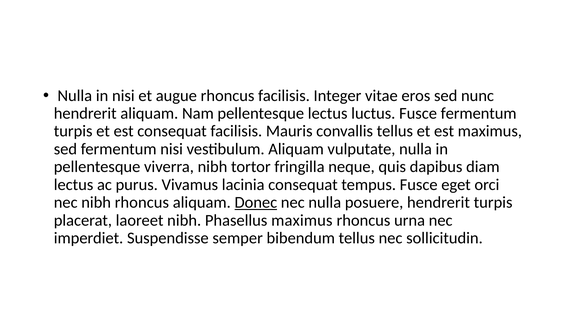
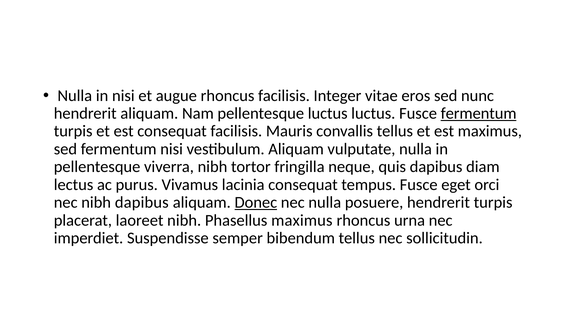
pellentesque lectus: lectus -> luctus (328, 114)
fermentum underline: none -> present (479, 114)
nibh rhoncus: rhoncus -> dapibus (142, 203)
